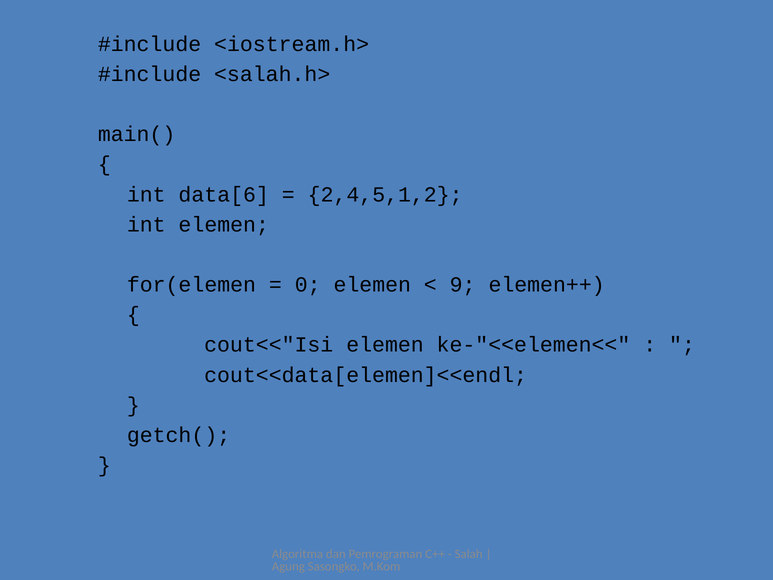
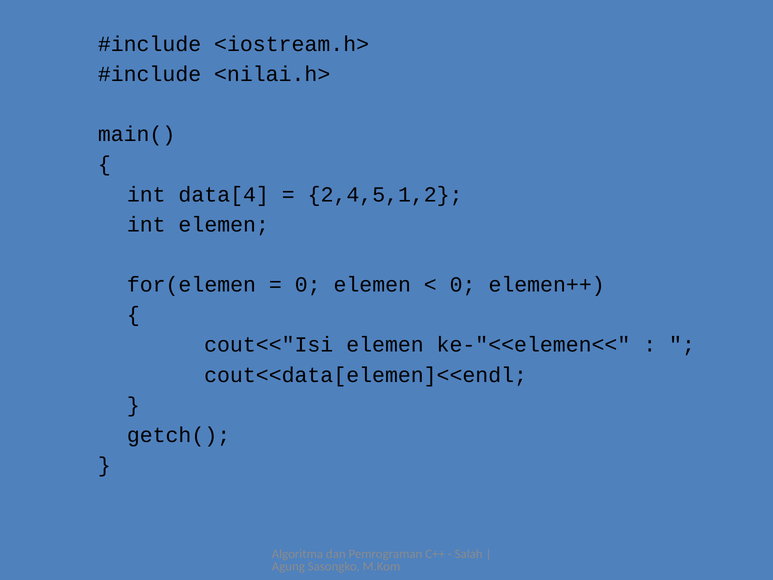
<salah.h>: <salah.h> -> <nilai.h> (272, 74)
data[6: data[6 -> data[4 (224, 194)
9: 9 -> 0 (463, 285)
